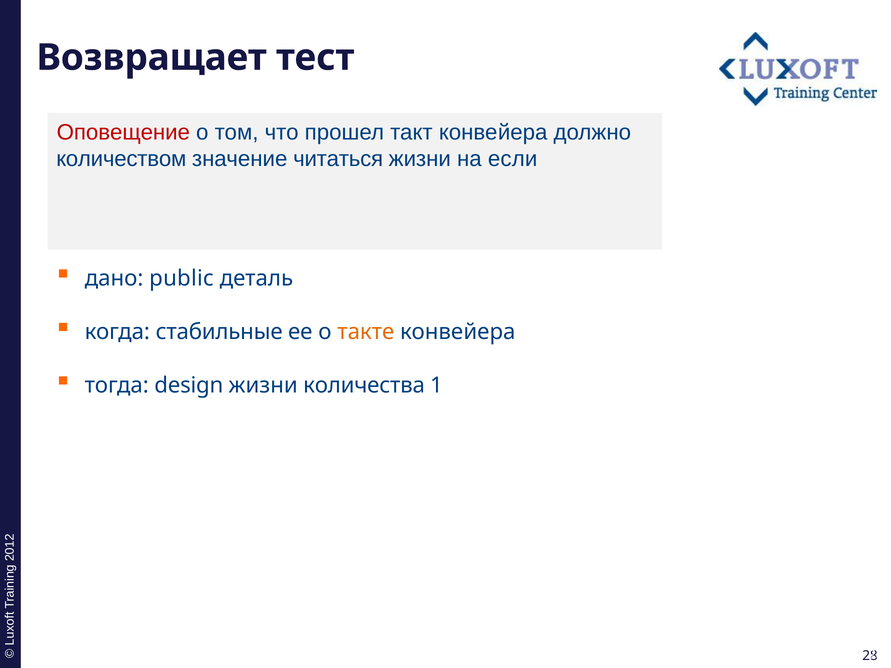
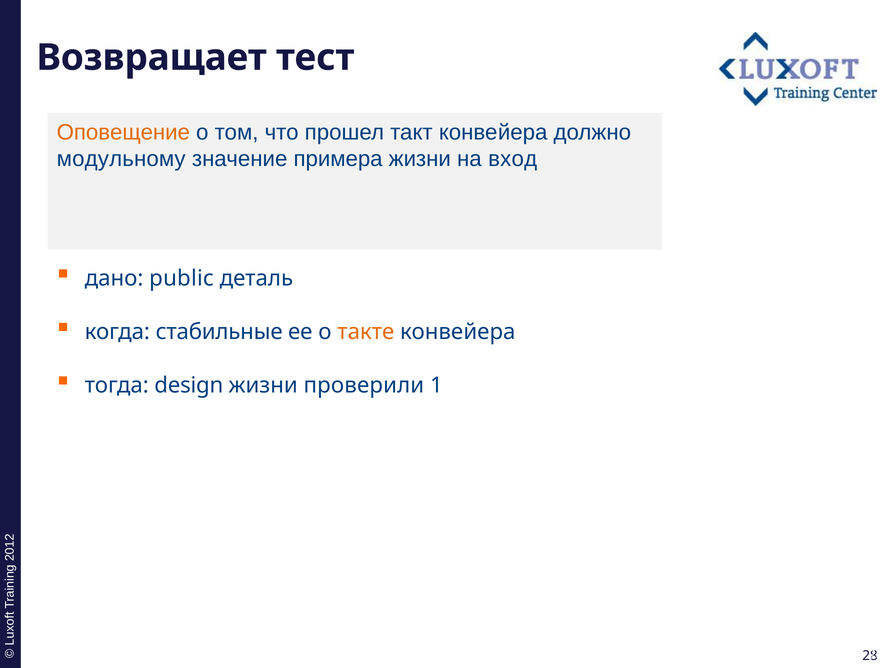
Оповещение colour: red -> orange (123, 132)
количеством: количеством -> модульному (121, 159)
читаться: читаться -> примера (338, 159)
если: если -> вход (513, 159)
количества: количества -> проверили (364, 386)
